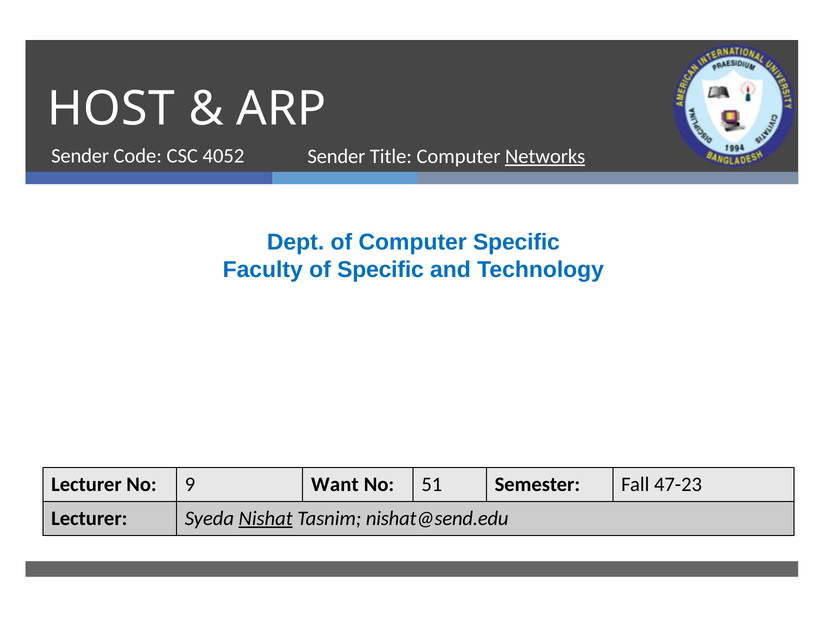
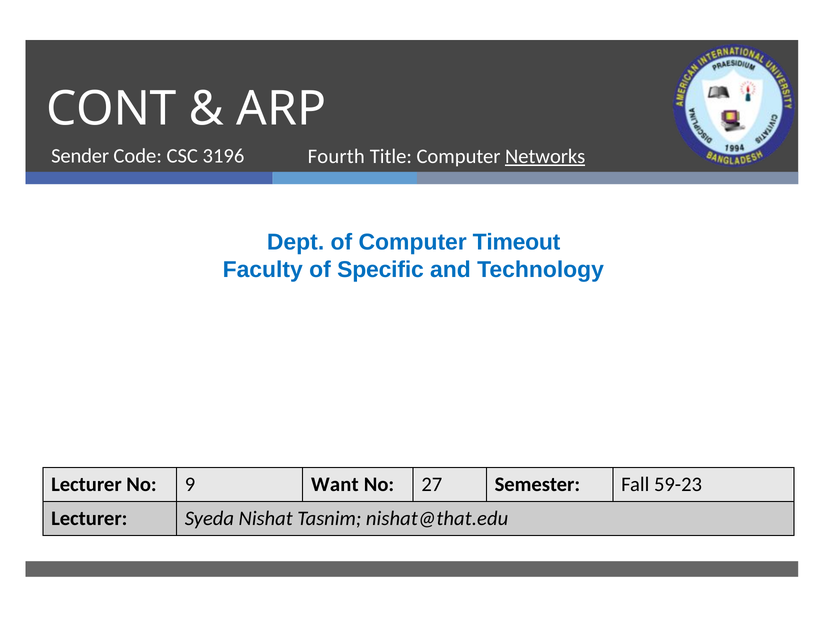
HOST: HOST -> CONT (111, 109)
4052: 4052 -> 3196 (223, 156)
Sender: Sender -> Fourth (336, 157)
Computer Specific: Specific -> Timeout (517, 242)
51: 51 -> 27 (432, 484)
47-23: 47-23 -> 59-23 (678, 484)
Nishat underline: present -> none (266, 518)
nishat@send.edu: nishat@send.edu -> nishat@that.edu (437, 518)
